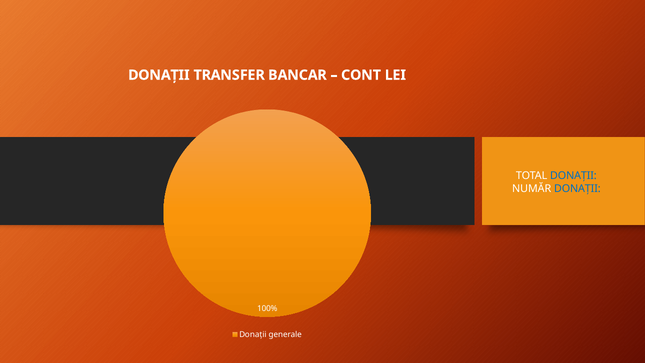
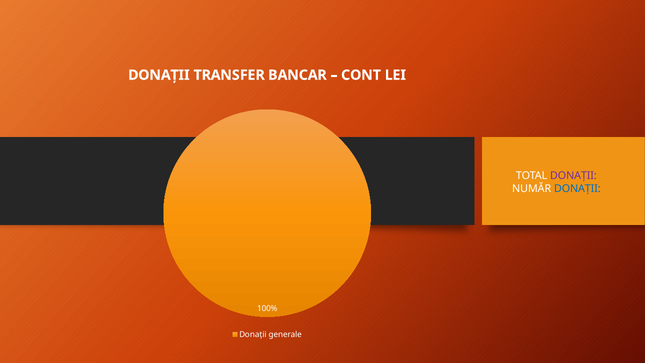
DONAȚII colour: blue -> purple (573, 175)
